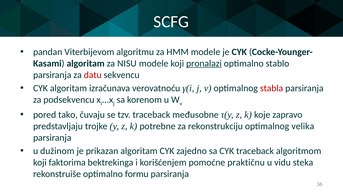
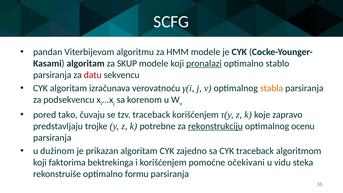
NISU: NISU -> SKUP (127, 63)
stabla colour: red -> orange (272, 88)
traceback međusobne: međusobne -> korišćenjem (196, 115)
rekonstrukciju underline: none -> present (215, 126)
velika: velika -> ocenu (303, 126)
praktičnu: praktičnu -> očekivani (246, 162)
